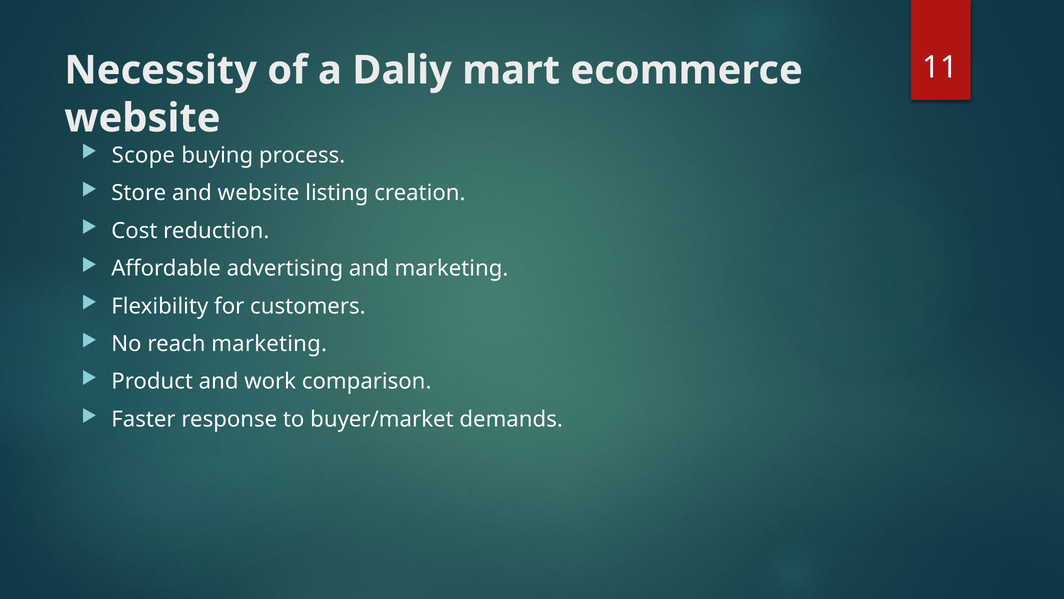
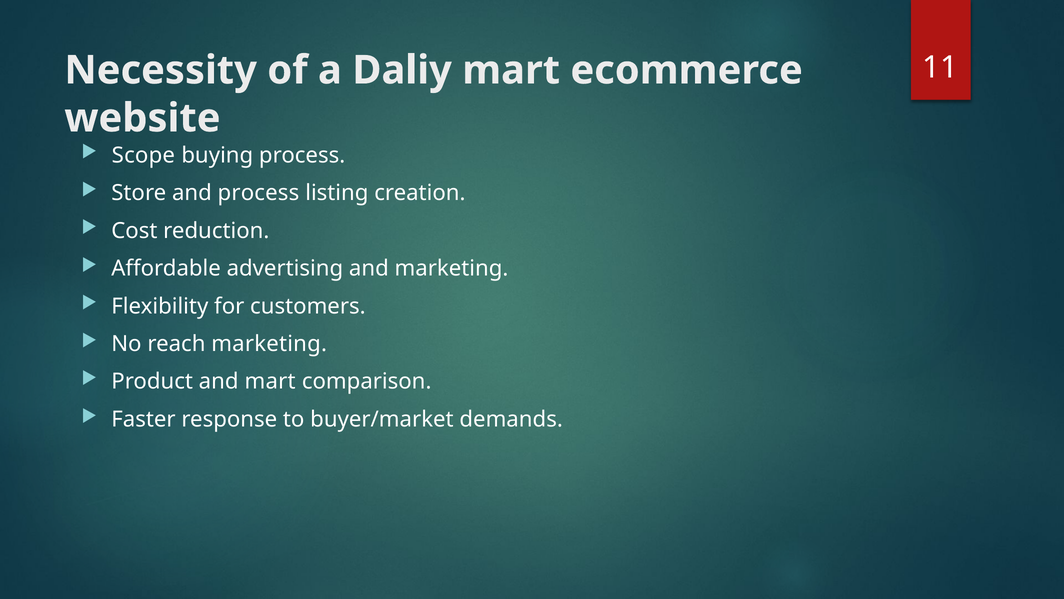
and website: website -> process (258, 193)
and work: work -> mart (270, 381)
